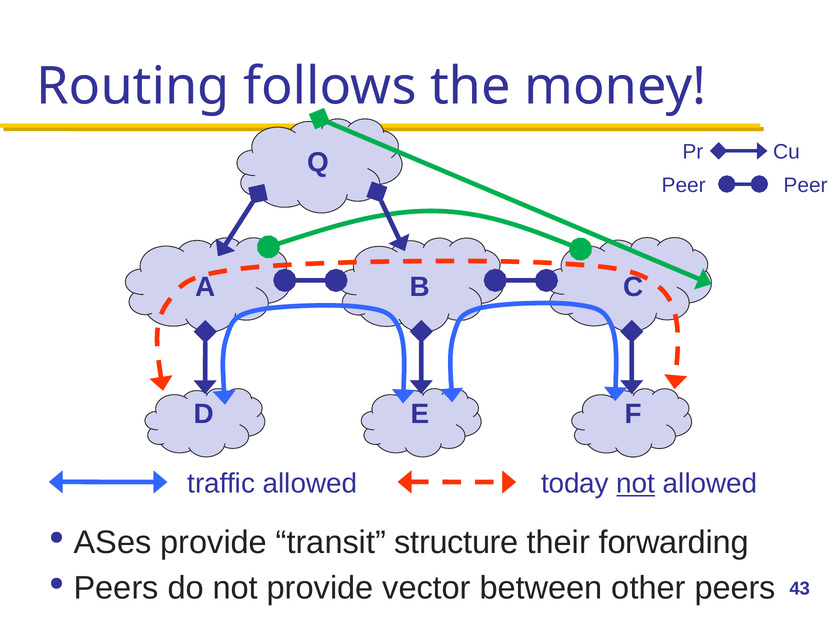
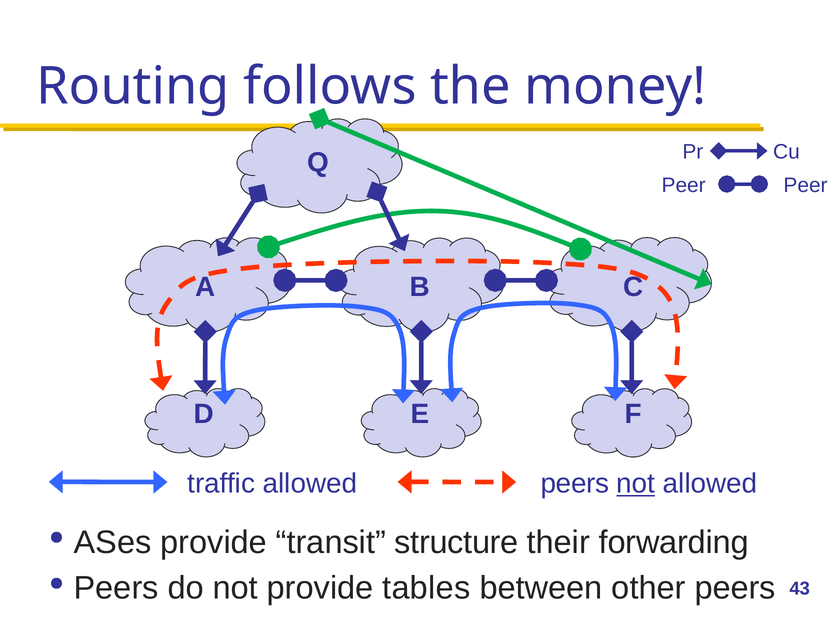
allowed today: today -> peers (575, 483)
vector: vector -> tables (426, 588)
